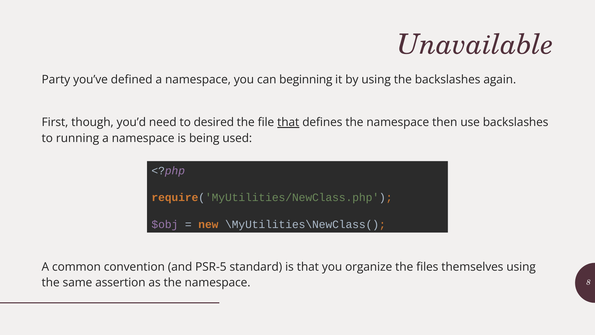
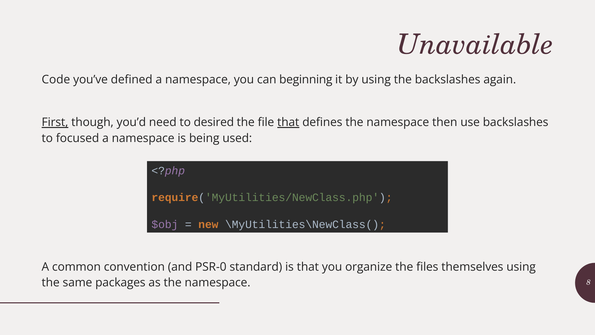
Party: Party -> Code (56, 80)
First underline: none -> present (55, 122)
running: running -> focused (78, 138)
PSR-5: PSR-5 -> PSR-0 (211, 267)
assertion: assertion -> packages (120, 282)
